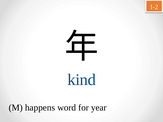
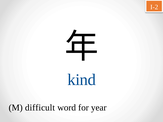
happens: happens -> difficult (40, 108)
